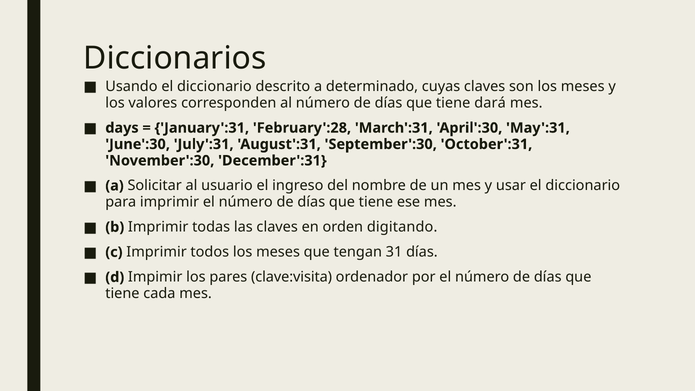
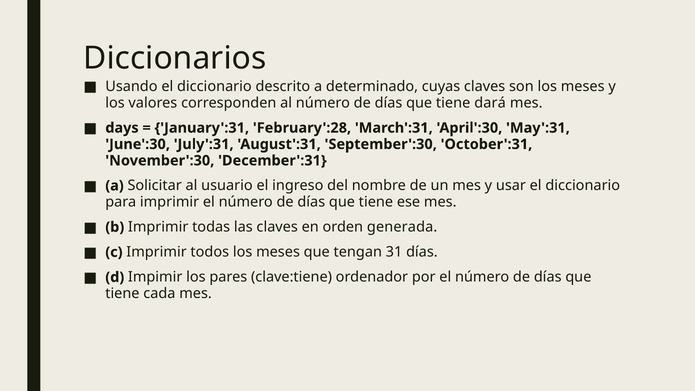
digitando: digitando -> generada (402, 227)
clave:visita: clave:visita -> clave:tiene (292, 277)
